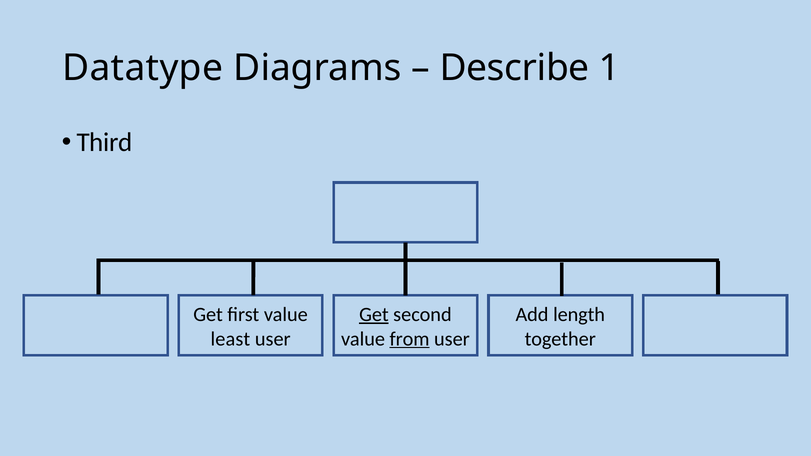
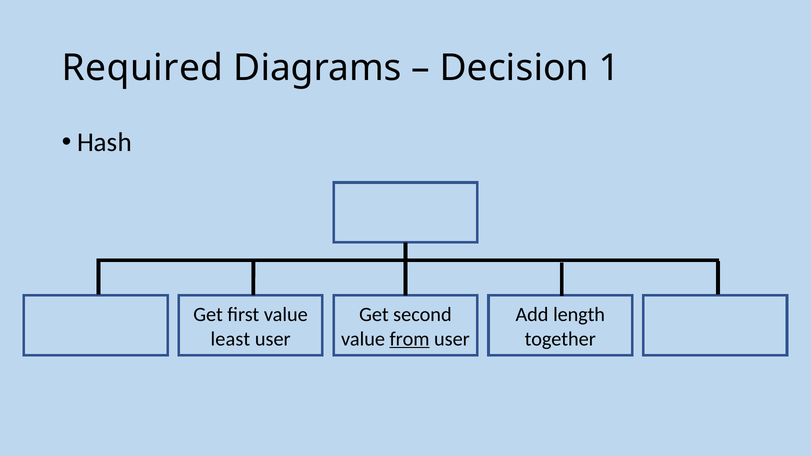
Datatype: Datatype -> Required (143, 68)
Describe: Describe -> Decision (514, 68)
Third: Third -> Hash (104, 143)
Get underline: present -> none (374, 315)
